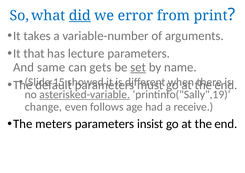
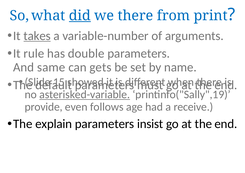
we error: error -> there (135, 16)
takes underline: none -> present (37, 36)
that: that -> rule (34, 53)
lecture: lecture -> double (86, 53)
set underline: present -> none (138, 67)
change: change -> provide (44, 107)
meters: meters -> explain (54, 124)
